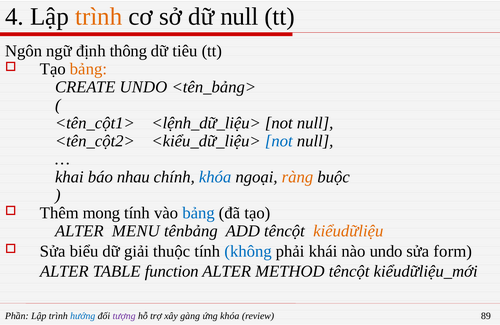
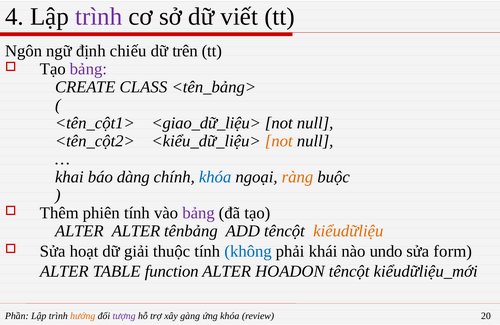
trình colour: orange -> purple (99, 17)
dữ null: null -> viết (239, 17)
thông: thông -> chiếu (128, 51)
tiêu: tiêu -> trên (185, 51)
bảng colour: orange -> purple (88, 69)
CREATE UNDO: UNDO -> CLASS (143, 87)
<lệnh_dữ_liệu>: <lệnh_dữ_liệu> -> <giao_dữ_liệu> (206, 123)
not colour: blue -> orange (279, 141)
nhau: nhau -> dàng (133, 177)
mong: mong -> phiên (101, 213)
bảng colour: blue -> purple (199, 213)
ALTER MENU: MENU -> ALTER (136, 231)
biểu: biểu -> hoạt (84, 251)
METHOD: METHOD -> HOADON (290, 271)
hướng colour: blue -> orange (83, 316)
89: 89 -> 20 (486, 316)
